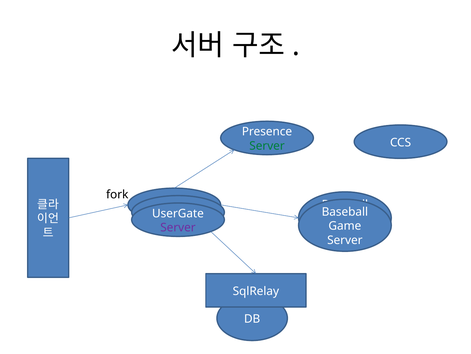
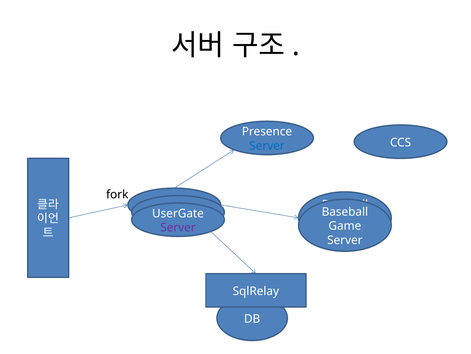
Server colour: green -> blue (267, 146)
